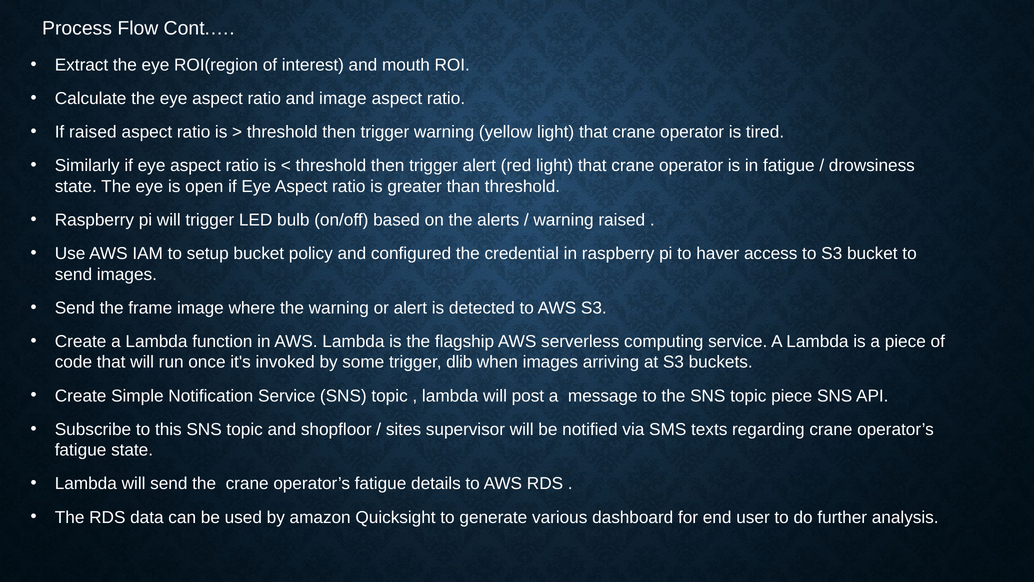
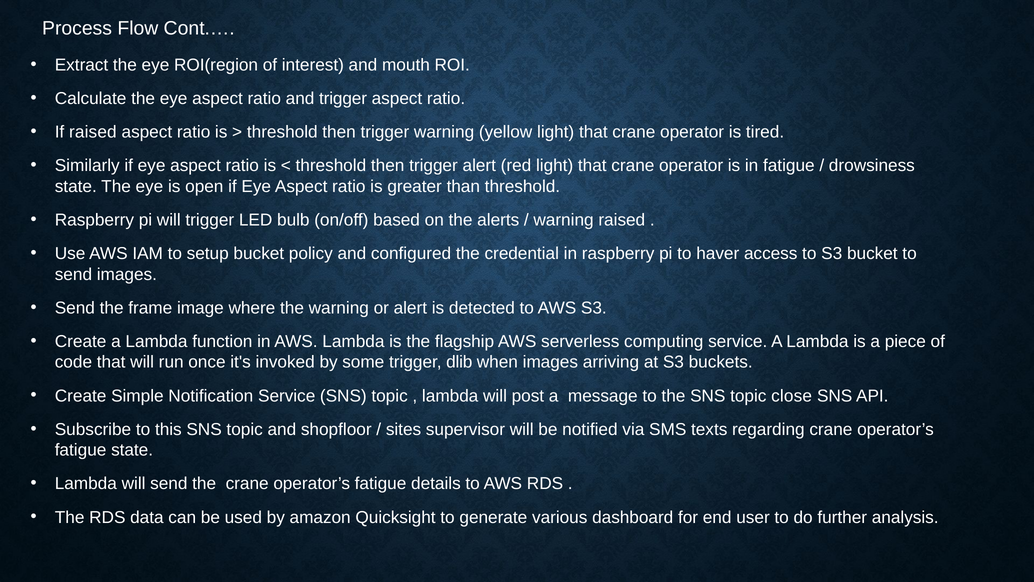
and image: image -> trigger (343, 98)
topic piece: piece -> close (792, 396)
